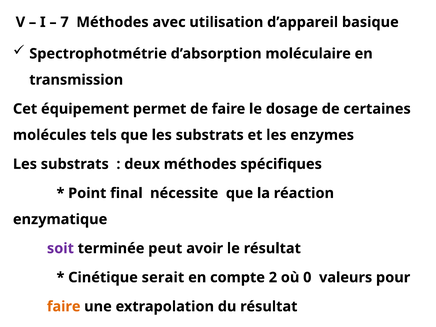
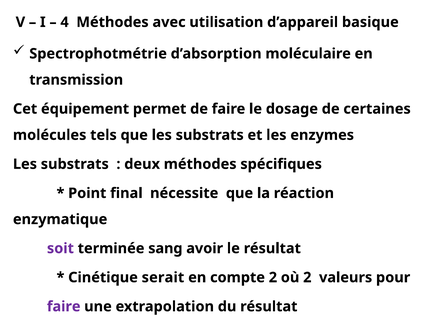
7: 7 -> 4 (65, 22)
peut: peut -> sang (165, 248)
où 0: 0 -> 2 (307, 277)
faire colour: orange -> purple (64, 307)
